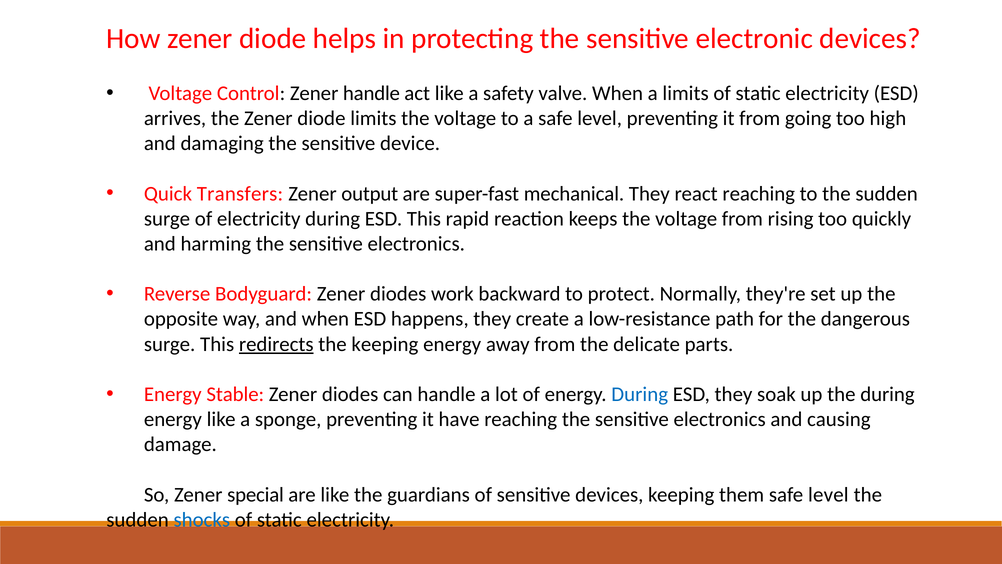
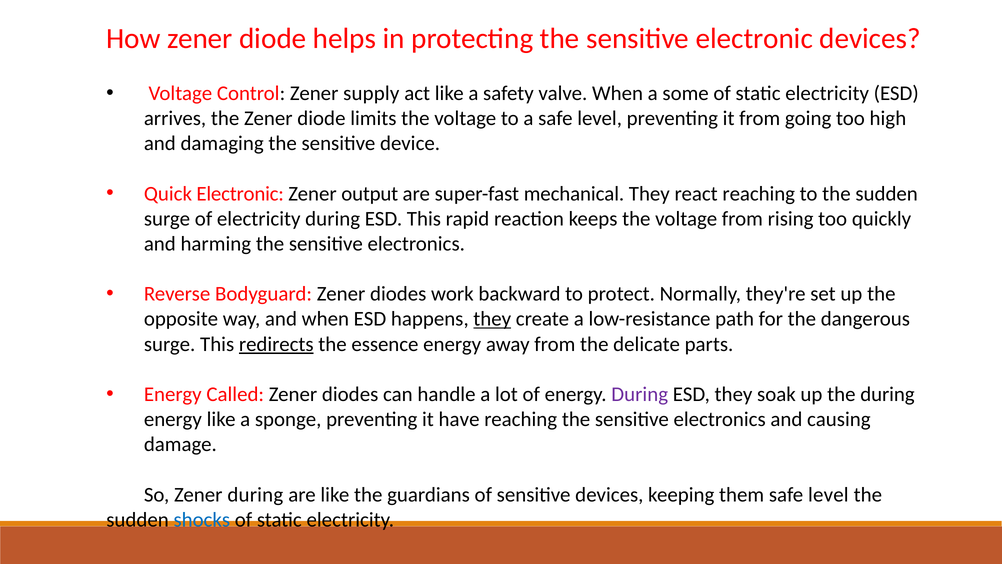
Zener handle: handle -> supply (371, 93)
a limits: limits -> some (686, 93)
Quick Transfers: Transfers -> Electronic (240, 194)
they underline: none -> present (492, 319)
the keeping: keeping -> essence (385, 344)
Stable: Stable -> Called (235, 394)
During colour: blue -> purple (640, 394)
Zener special: special -> during (255, 494)
